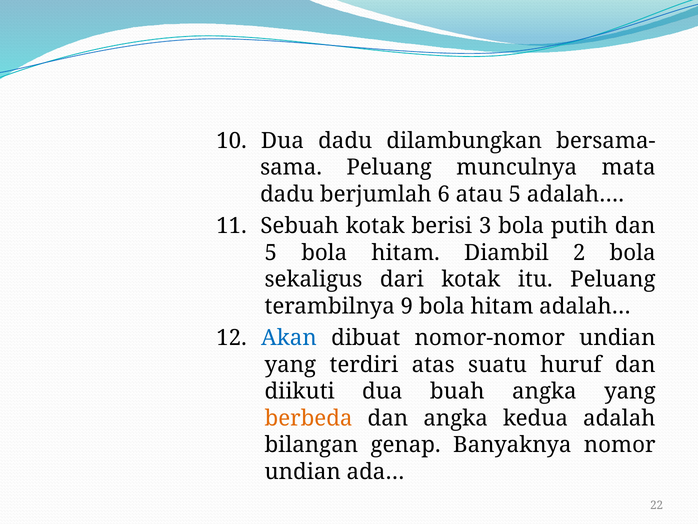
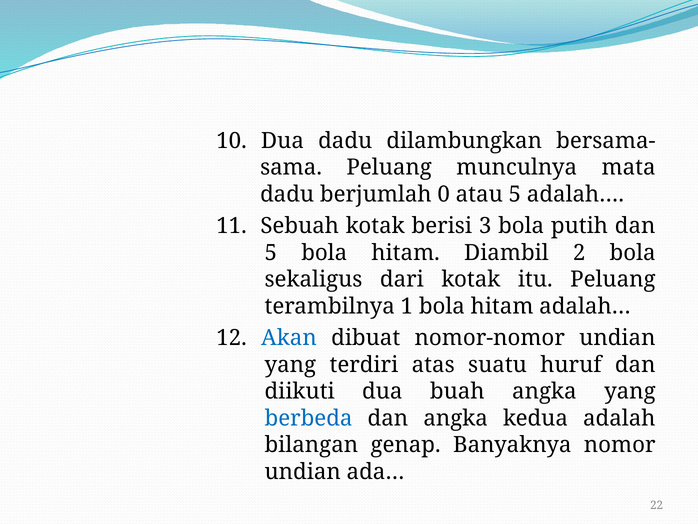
6: 6 -> 0 (444, 194)
9: 9 -> 1 (407, 306)
berbeda colour: orange -> blue (309, 418)
